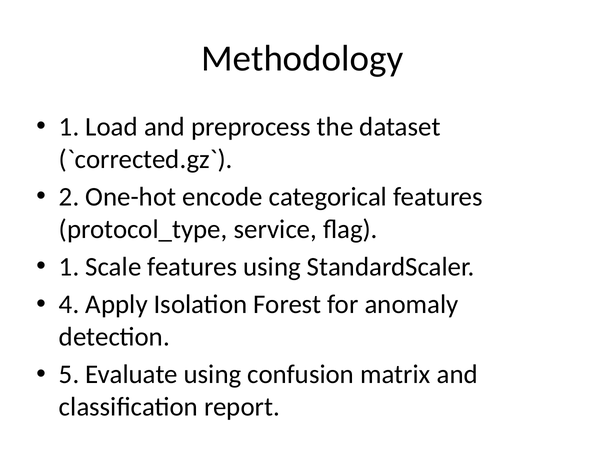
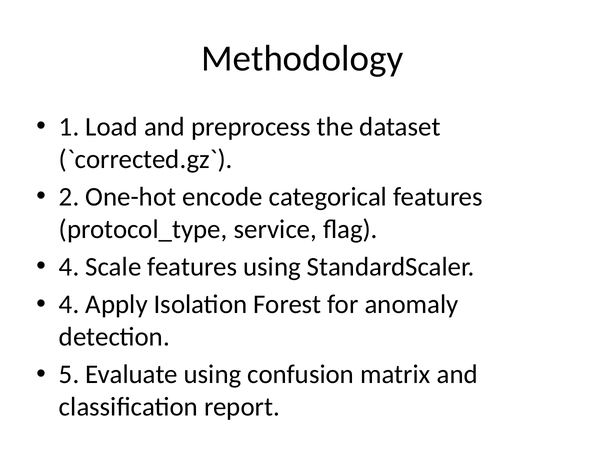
1: 1 -> 4 (69, 267)
